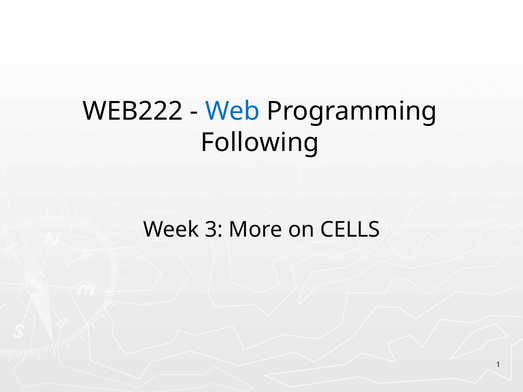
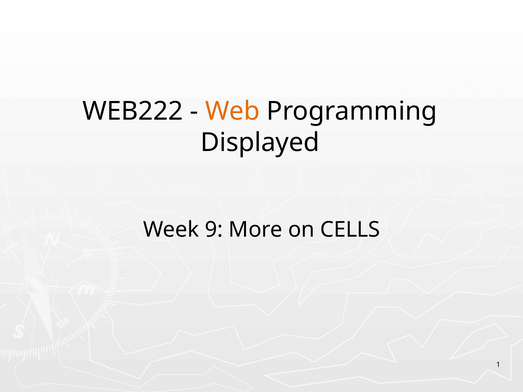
Web colour: blue -> orange (233, 111)
Following: Following -> Displayed (260, 143)
3: 3 -> 9 (214, 230)
